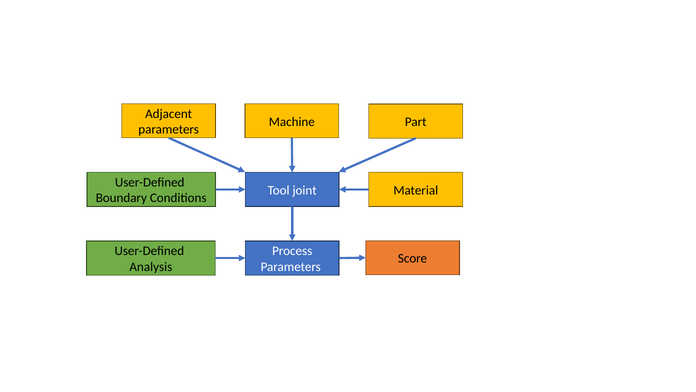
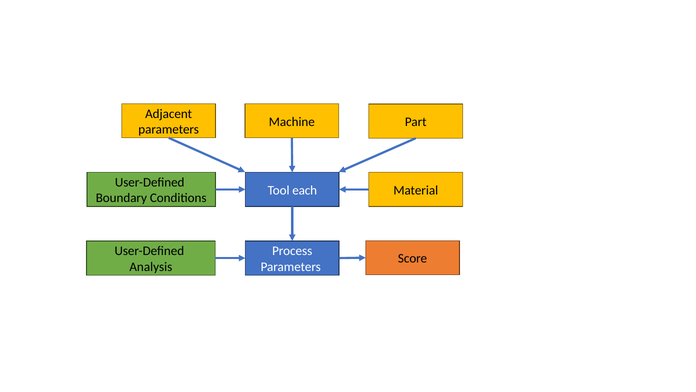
joint: joint -> each (305, 190)
